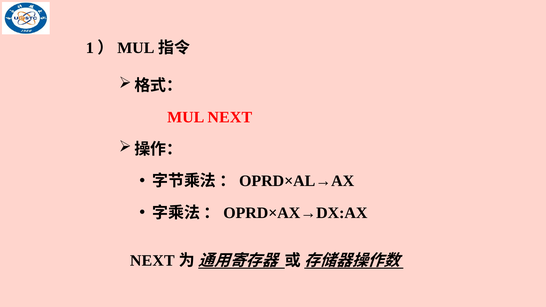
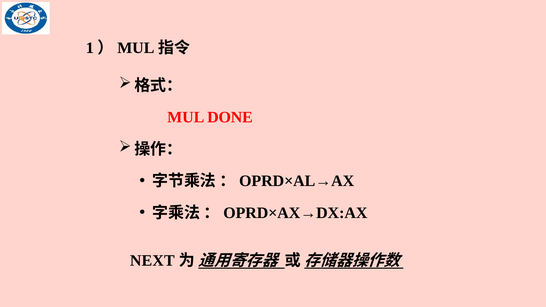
MUL NEXT: NEXT -> DONE (230, 117)
